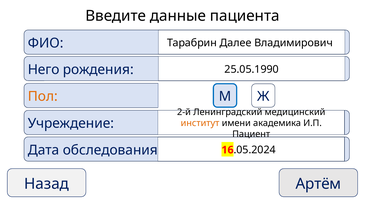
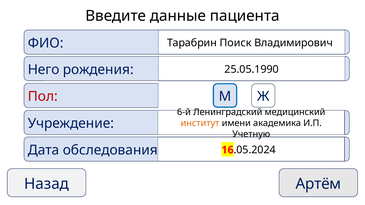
Далее: Далее -> Поиск (236, 43)
Пол colour: orange -> red (43, 97)
2-й: 2-й -> 6-й (184, 112)
Пациент: Пациент -> Учетную (251, 134)
